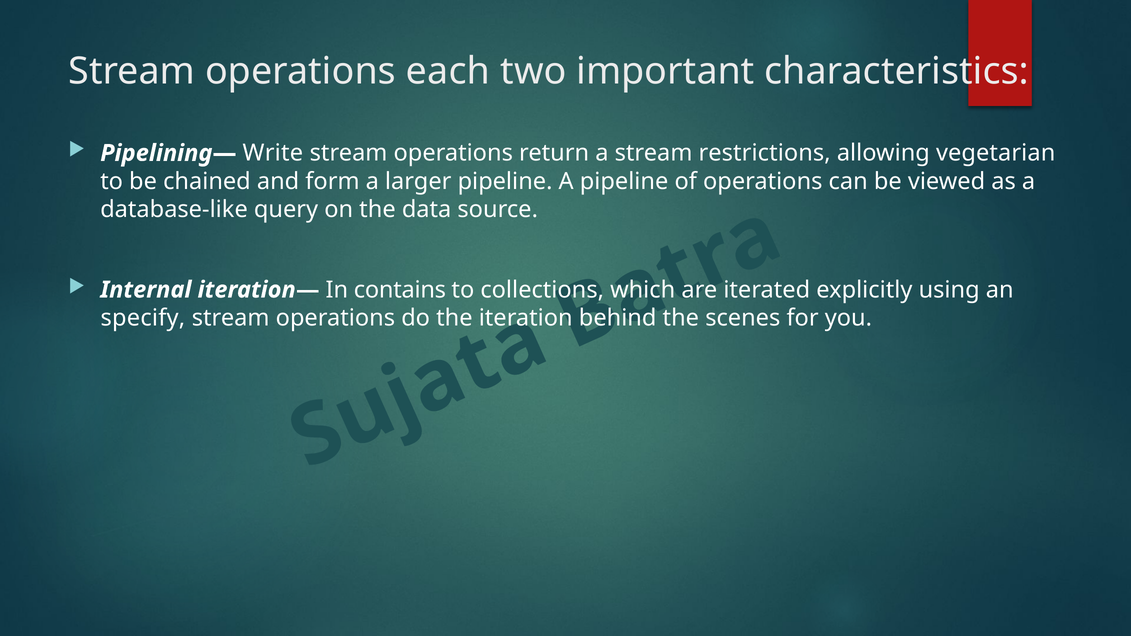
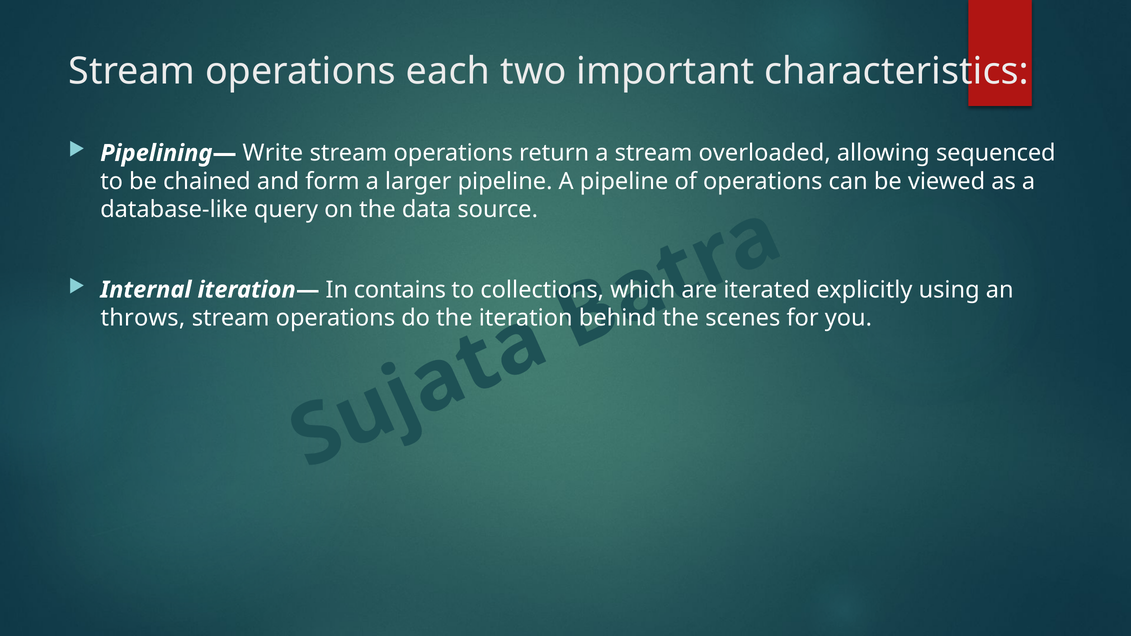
restrictions: restrictions -> overloaded (765, 153)
vegetarian: vegetarian -> sequenced (996, 153)
specify: specify -> throws (143, 318)
